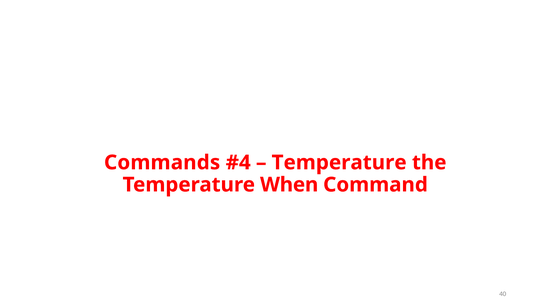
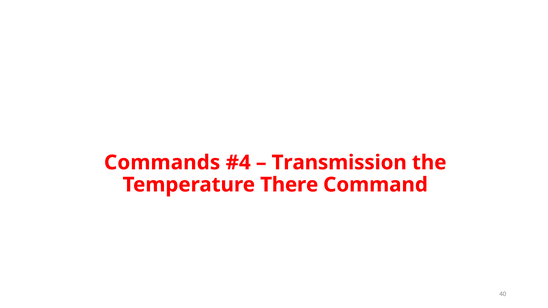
Temperature: Temperature -> Transmission (339, 163)
When: When -> There (289, 185)
